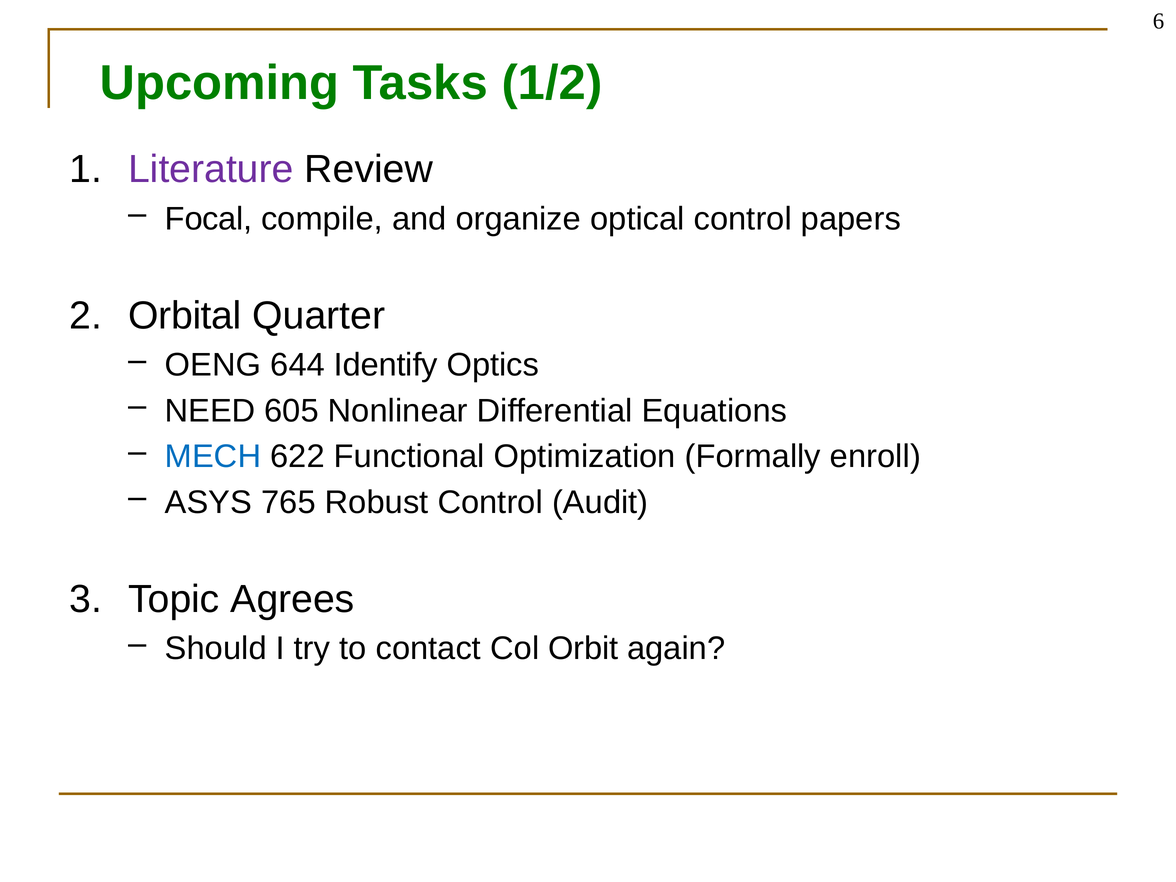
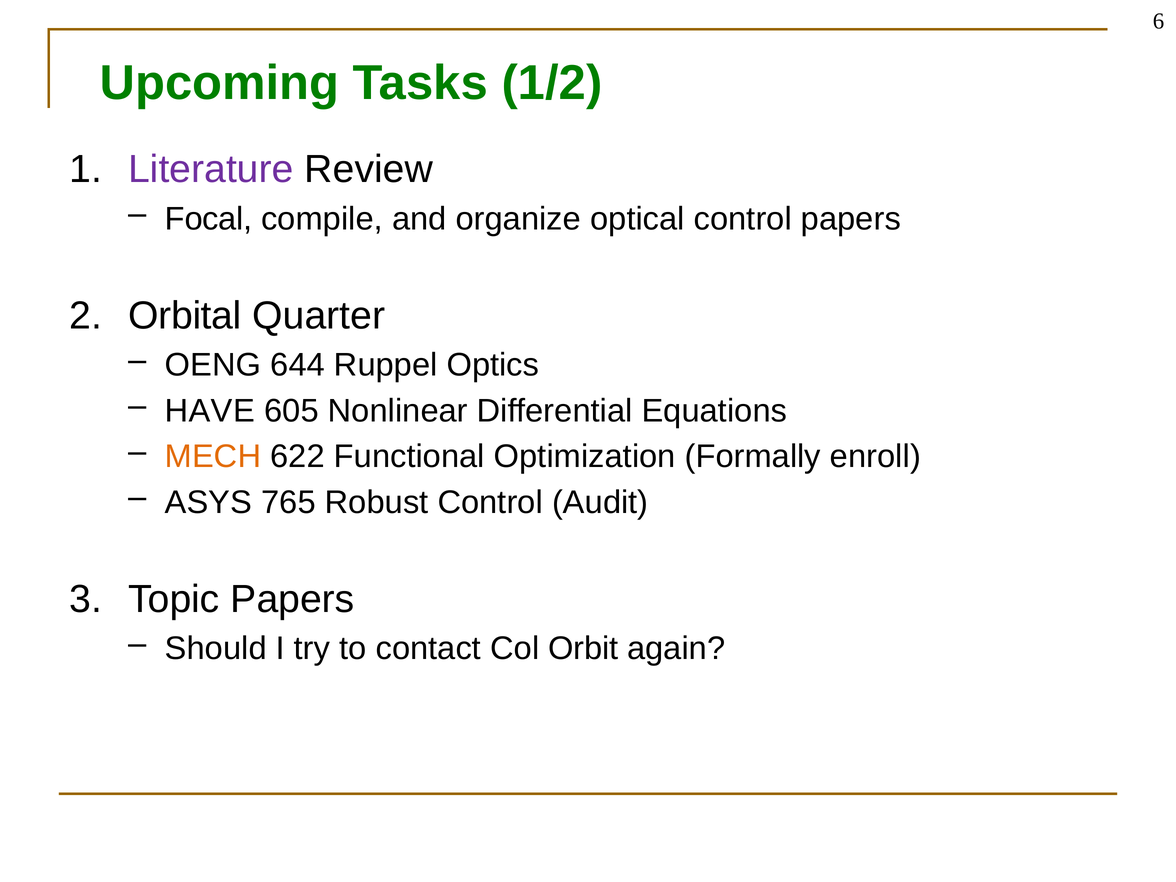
Identify: Identify -> Ruppel (386, 365)
NEED: NEED -> HAVE (210, 411)
MECH colour: blue -> orange (213, 457)
Topic Agrees: Agrees -> Papers (293, 599)
